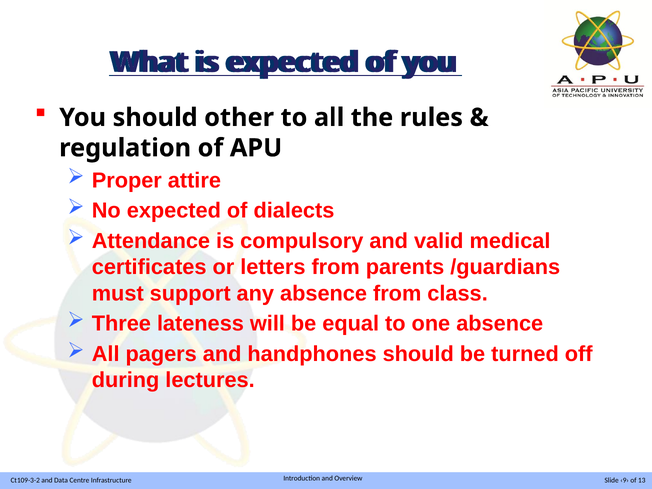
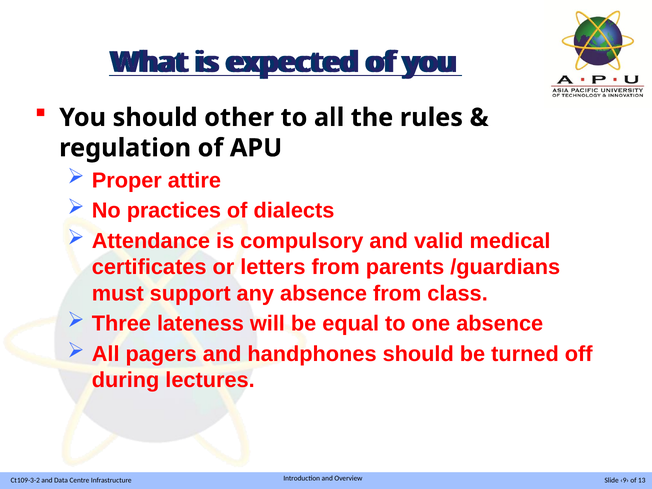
No expected: expected -> practices (174, 211)
